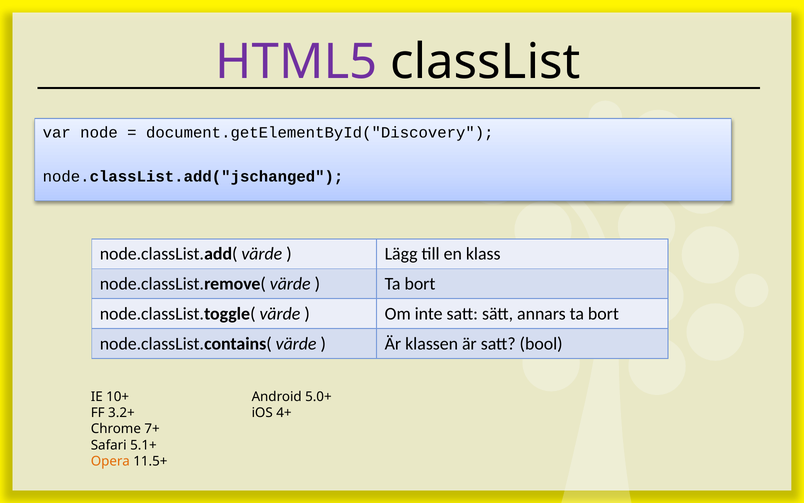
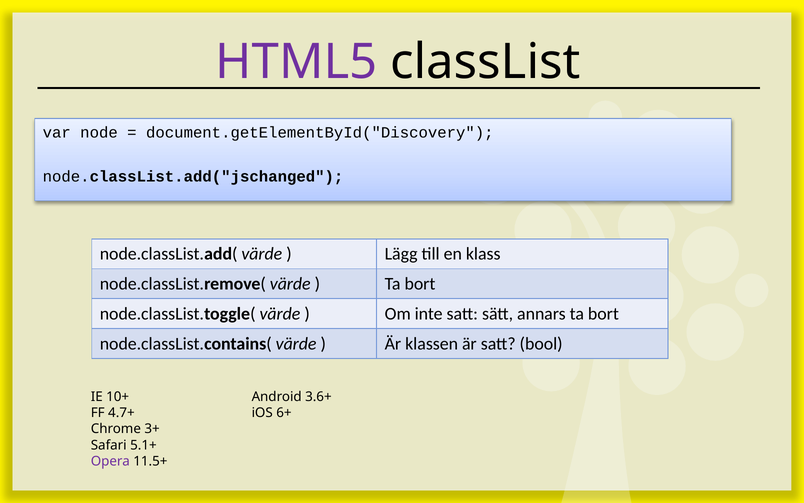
5.0+: 5.0+ -> 3.6+ (318, 396)
3.2+: 3.2+ -> 4.7+ (121, 413)
4+: 4+ -> 6+ (284, 413)
7+: 7+ -> 3+ (152, 429)
Opera colour: orange -> purple (110, 461)
